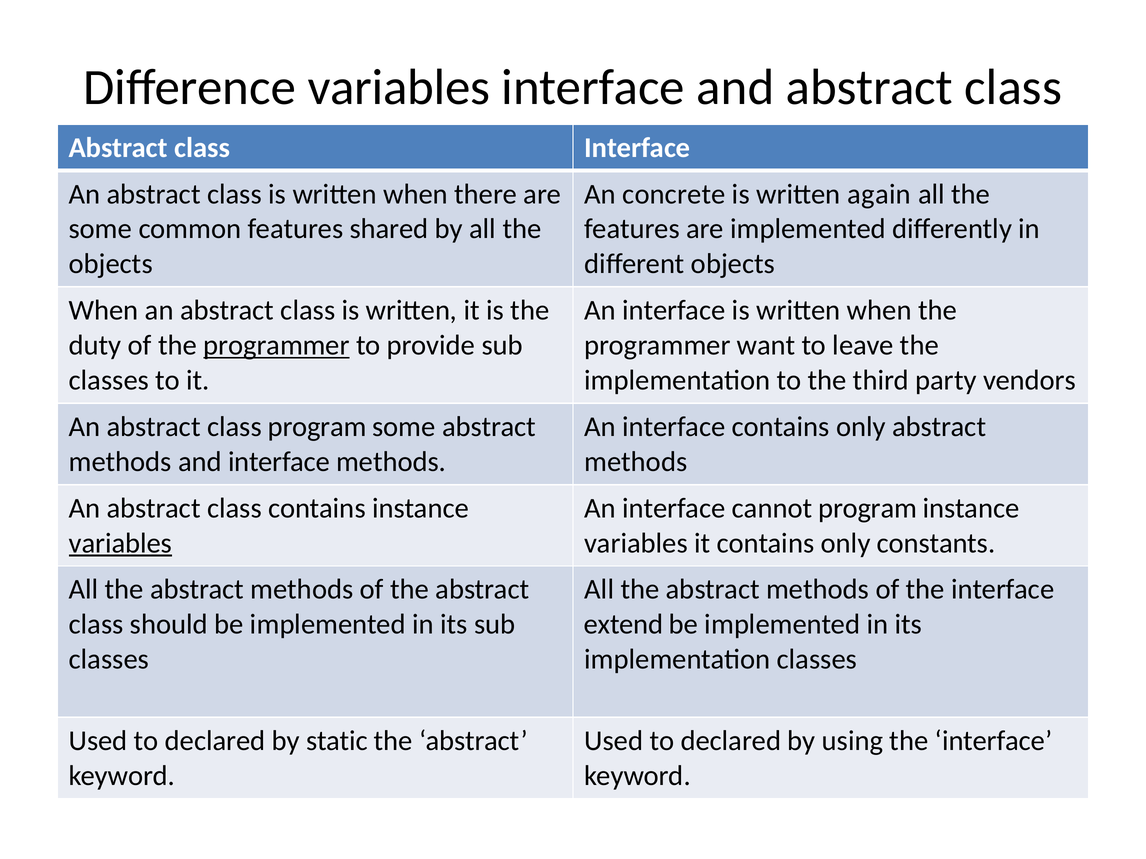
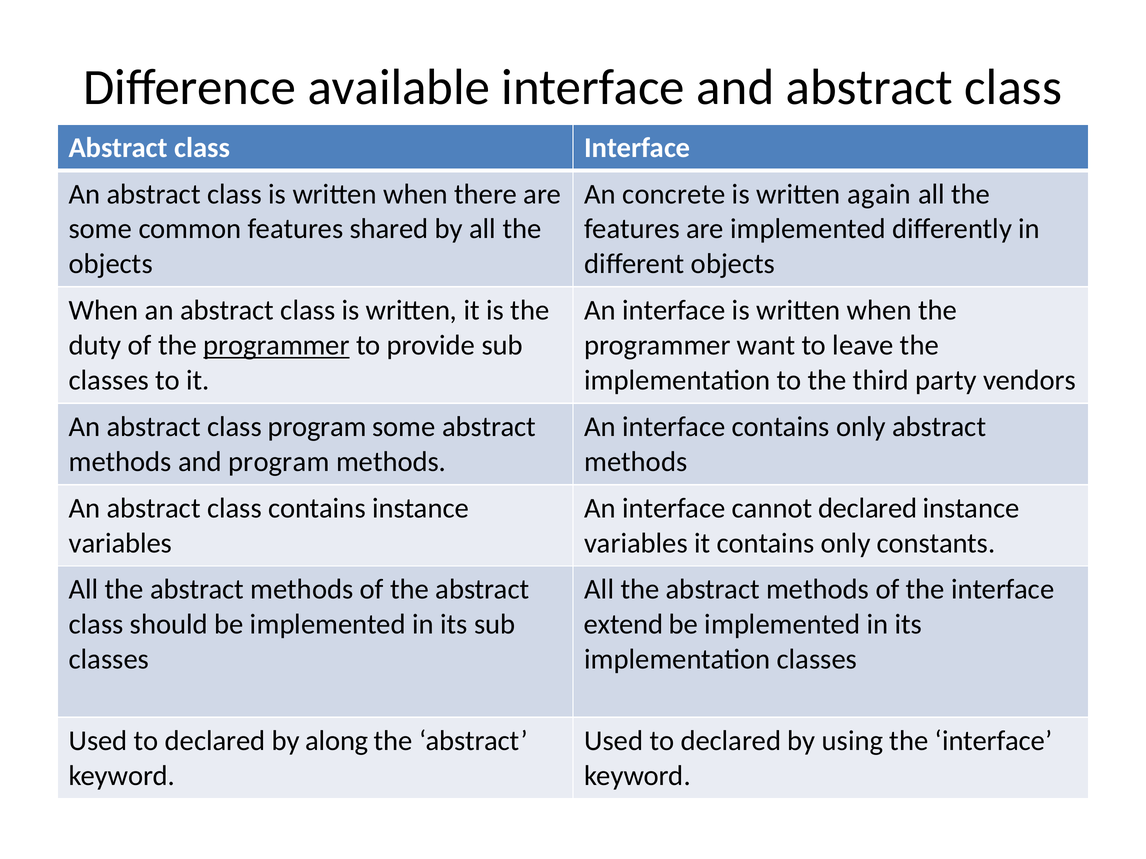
Difference variables: variables -> available (399, 88)
and interface: interface -> program (279, 462)
cannot program: program -> declared (868, 508)
variables underline: present -> none (120, 543)
static: static -> along (337, 741)
